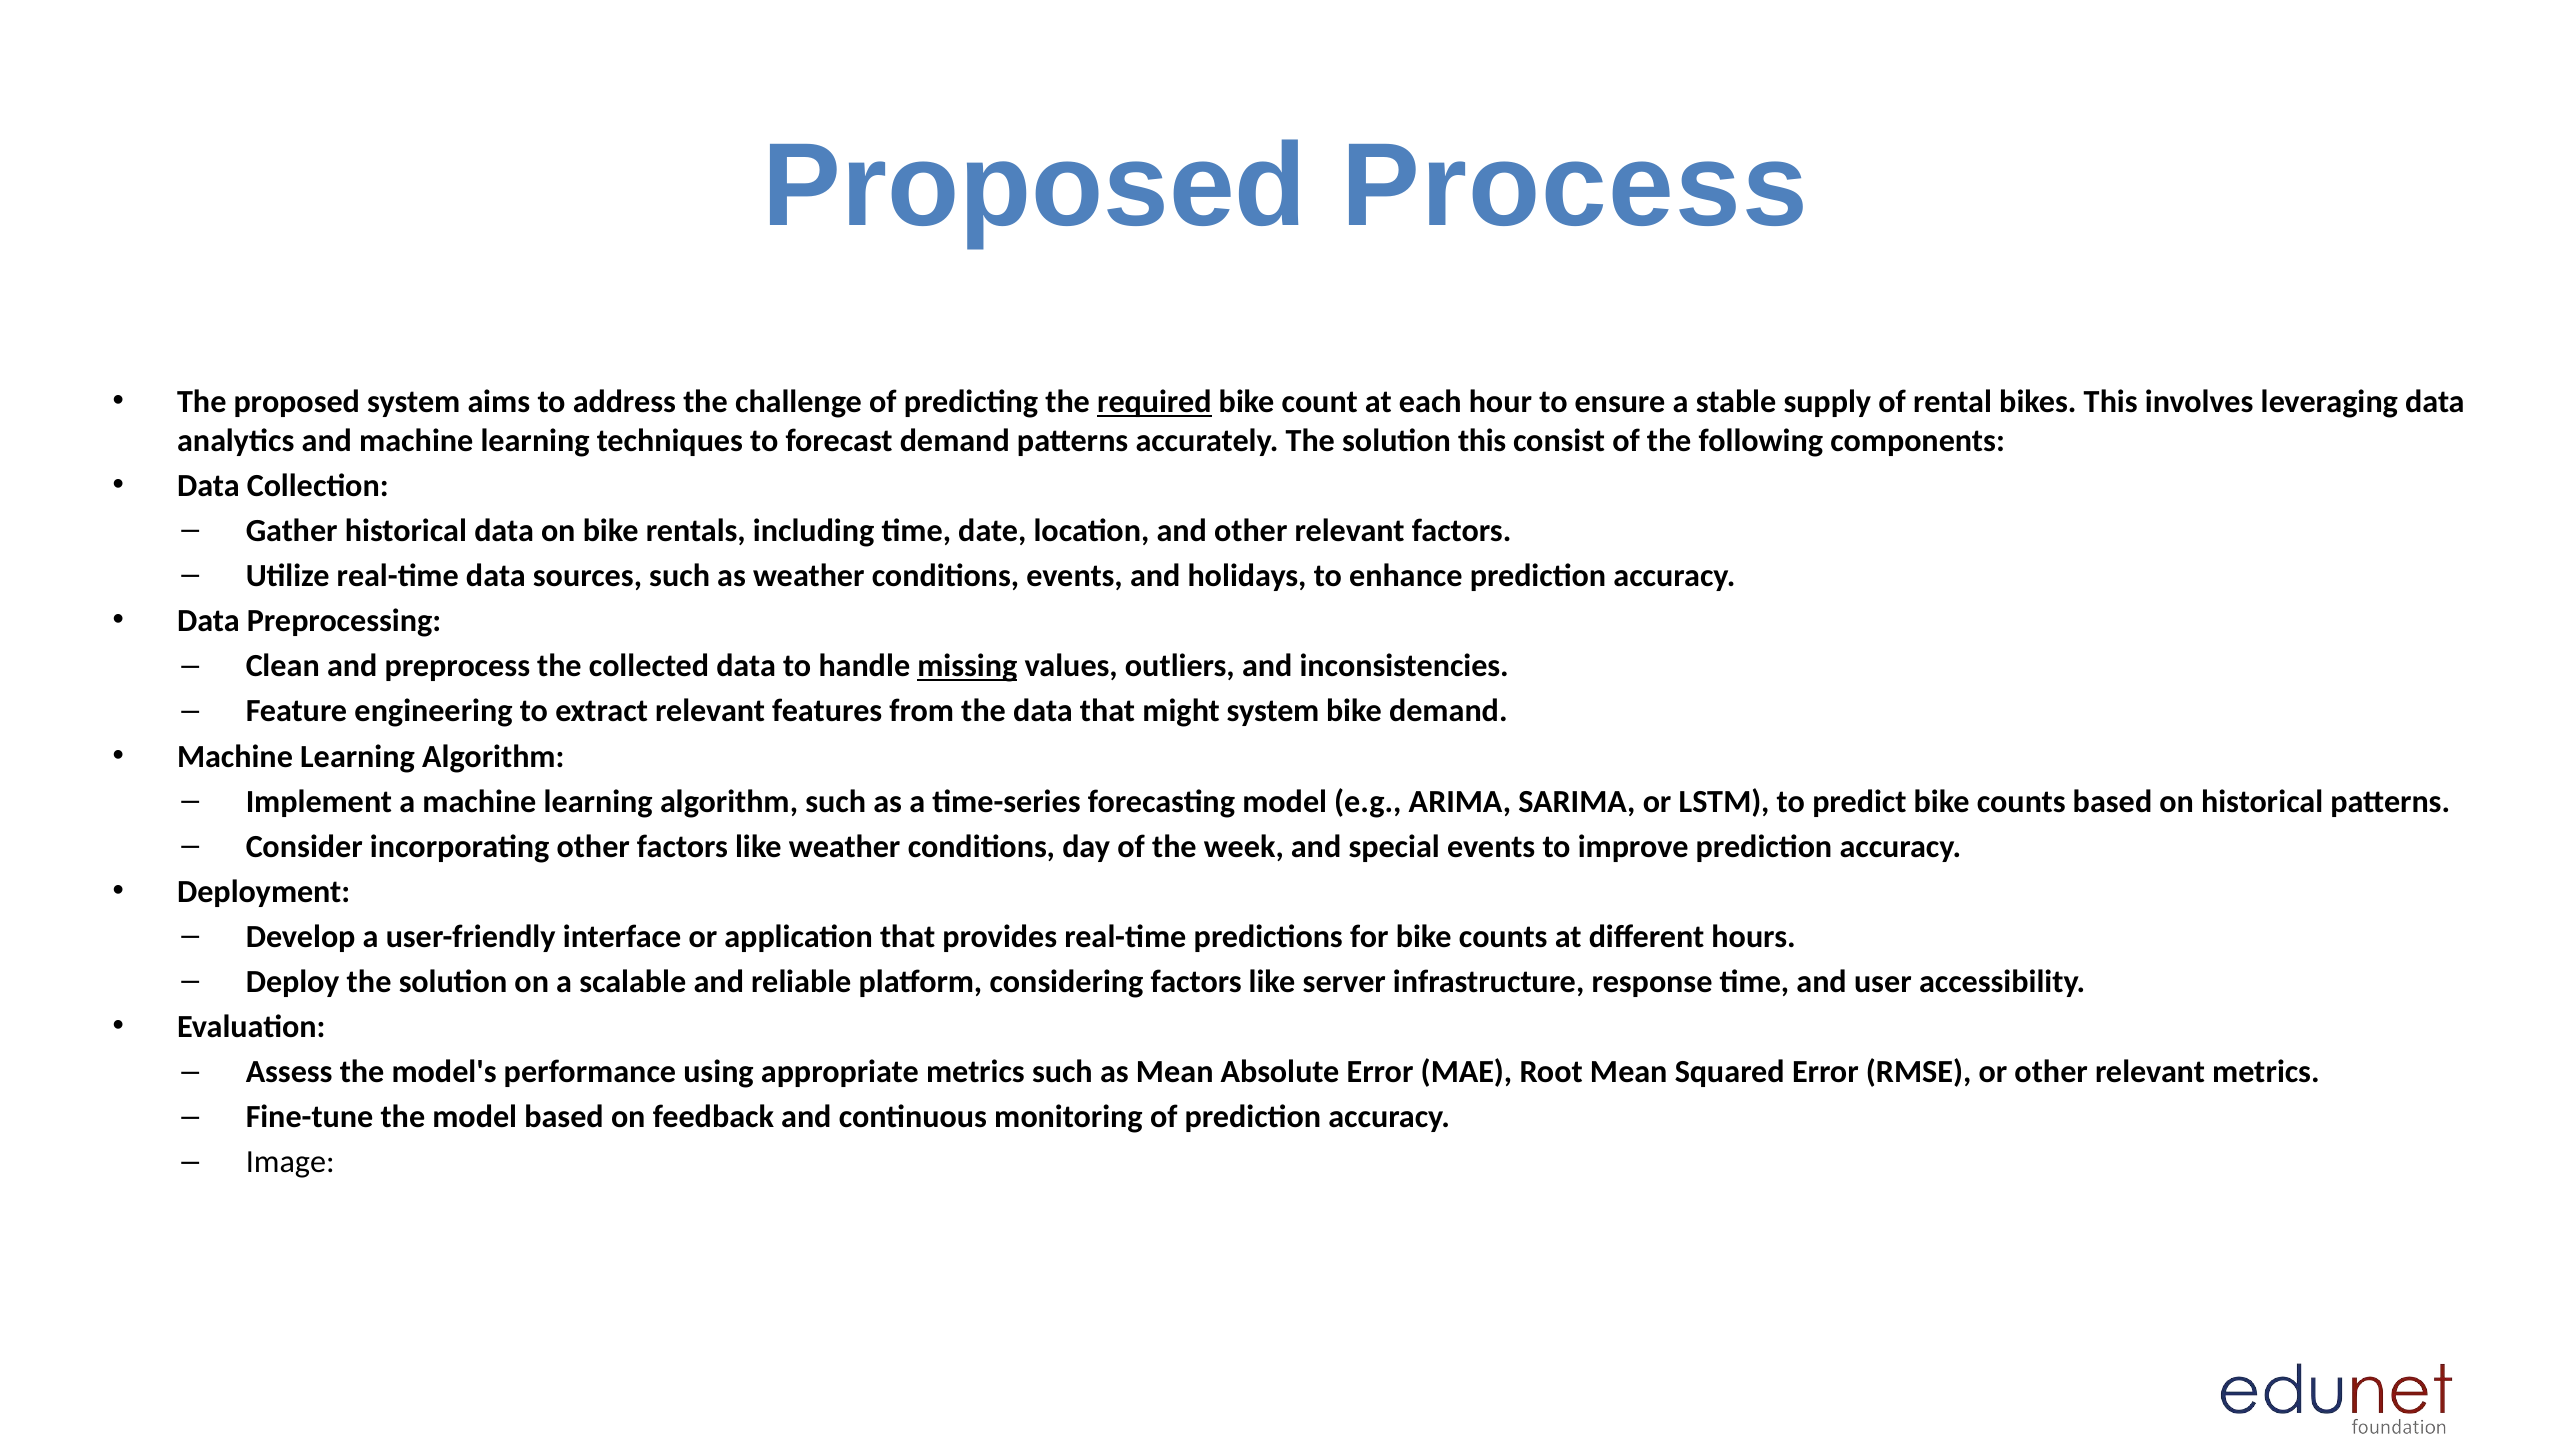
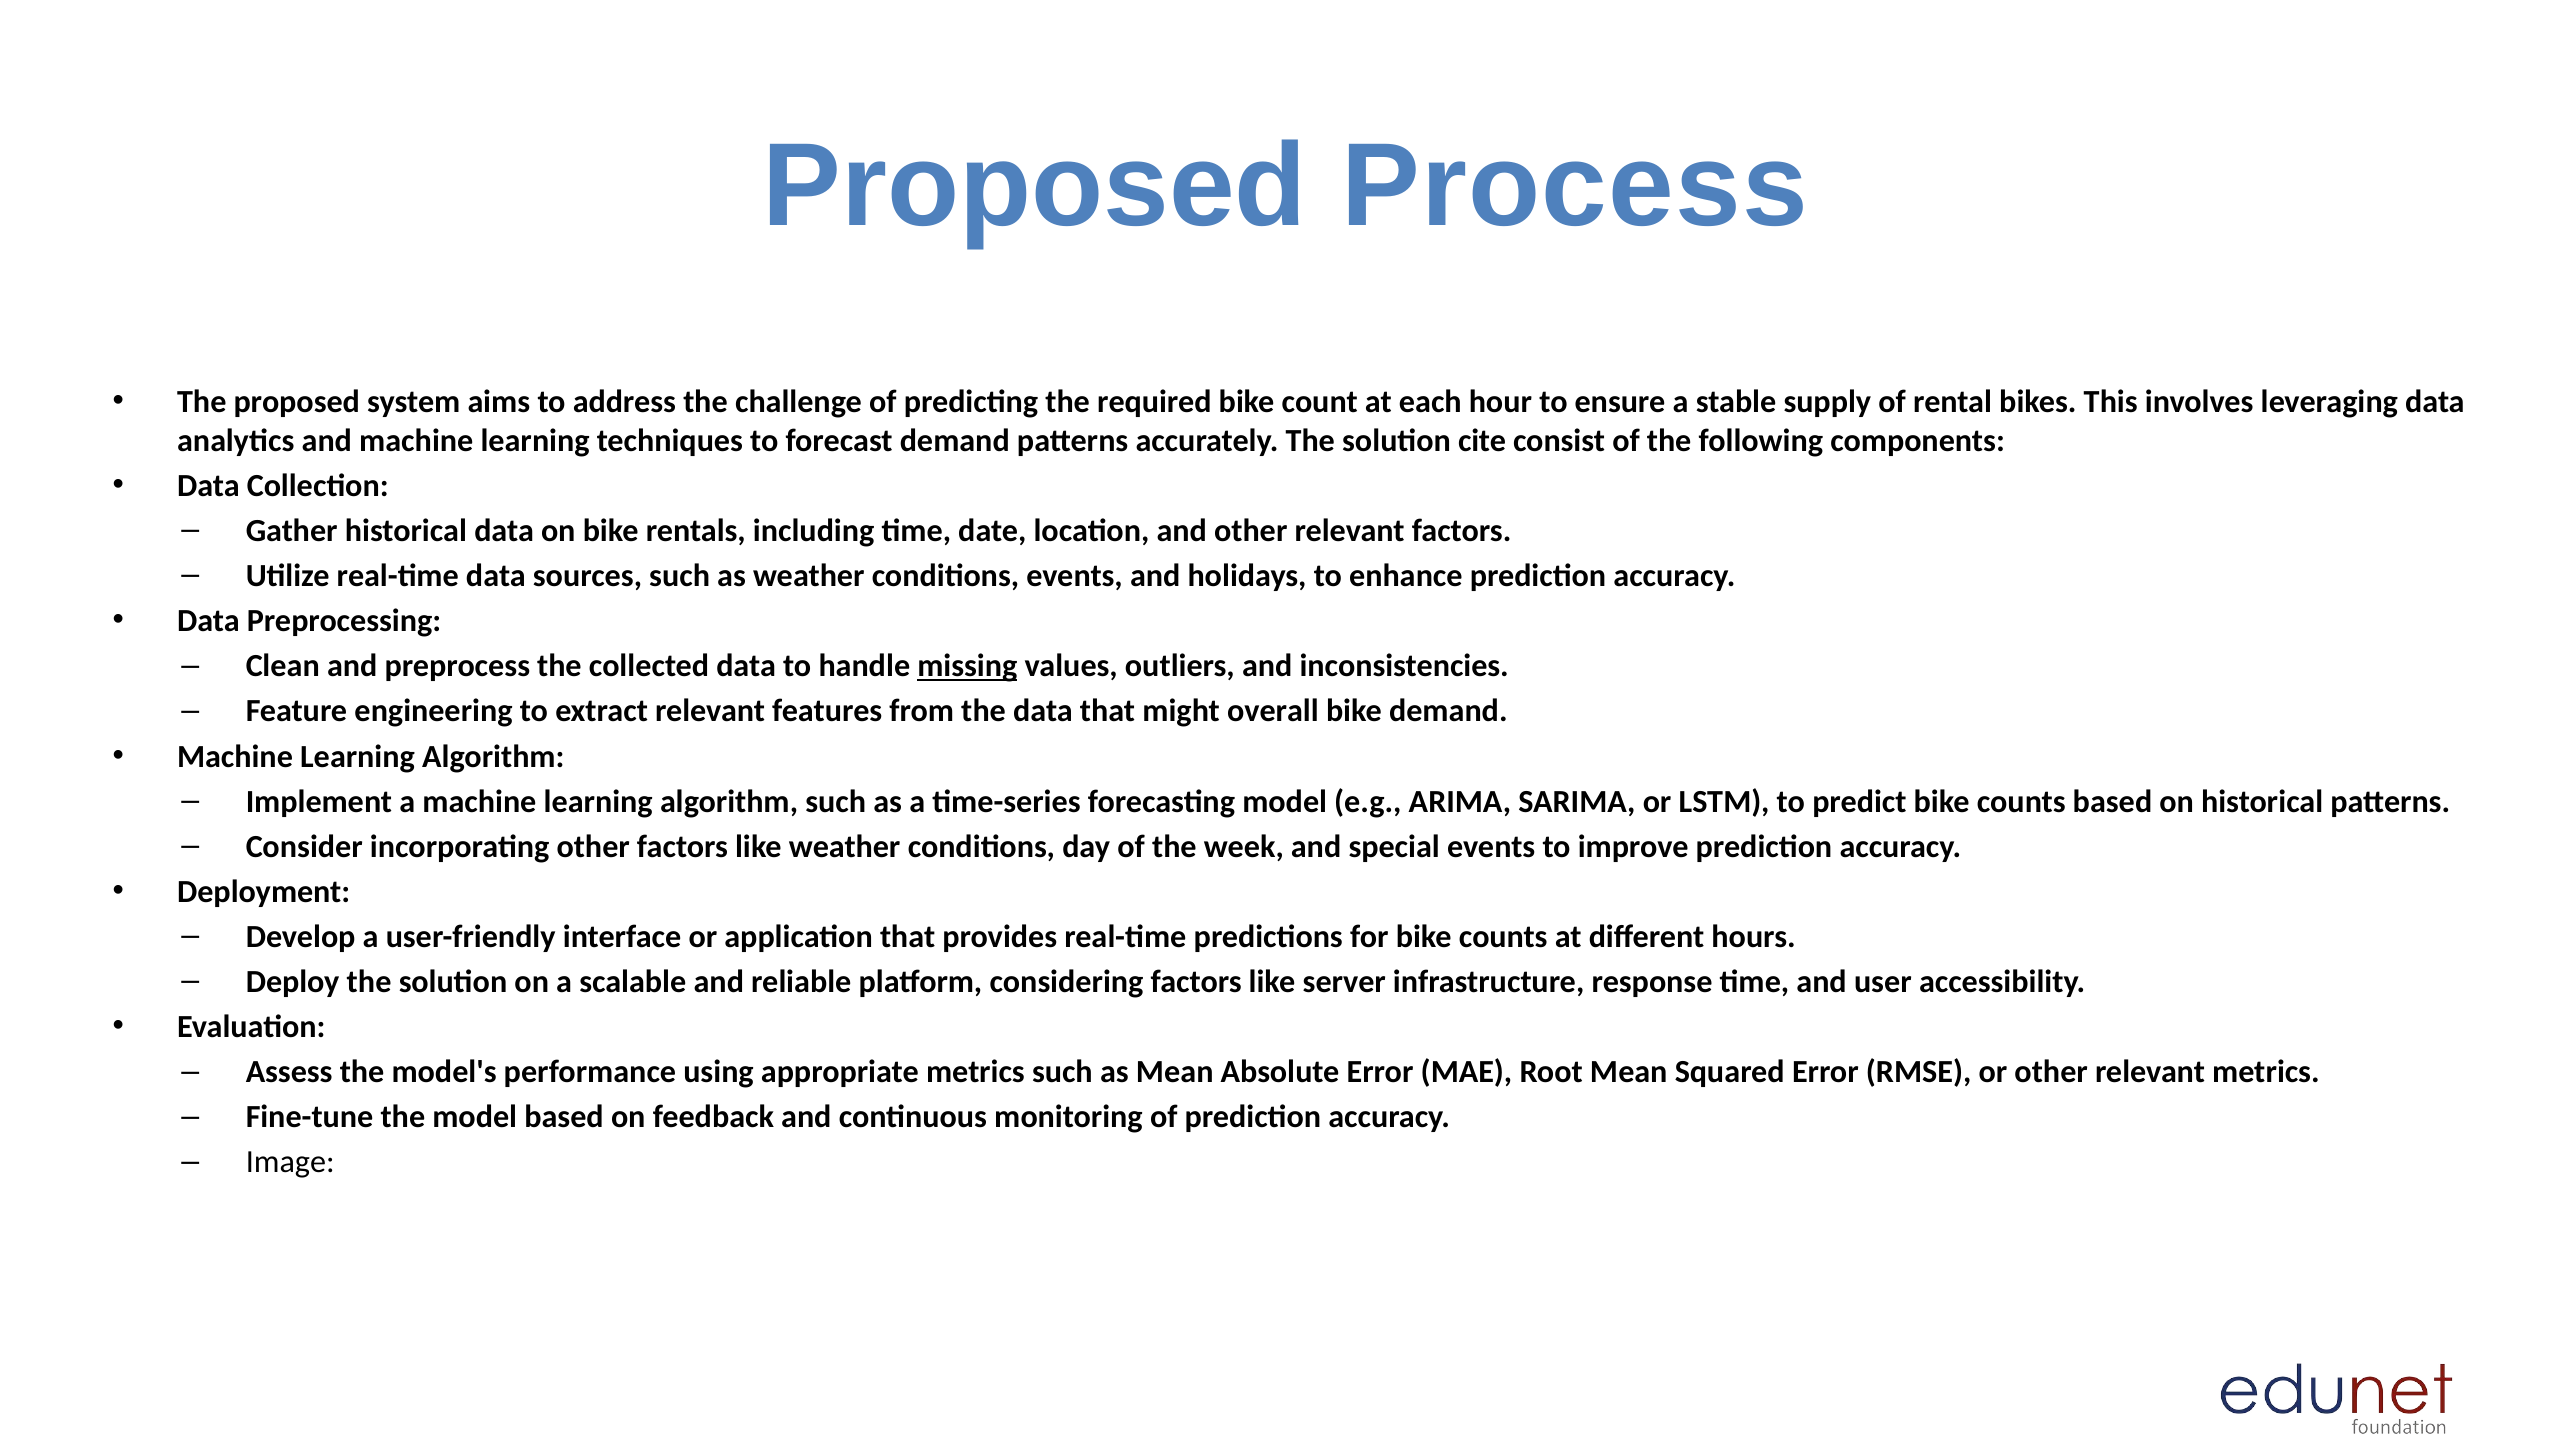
required underline: present -> none (1154, 402)
solution this: this -> cite (1482, 441)
might system: system -> overall (1273, 711)
